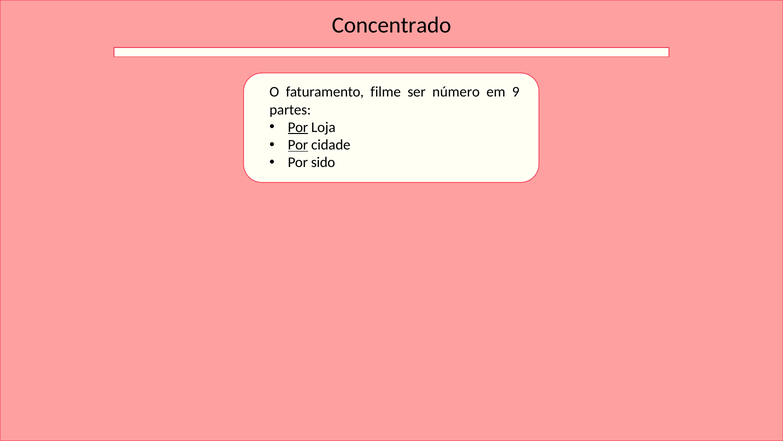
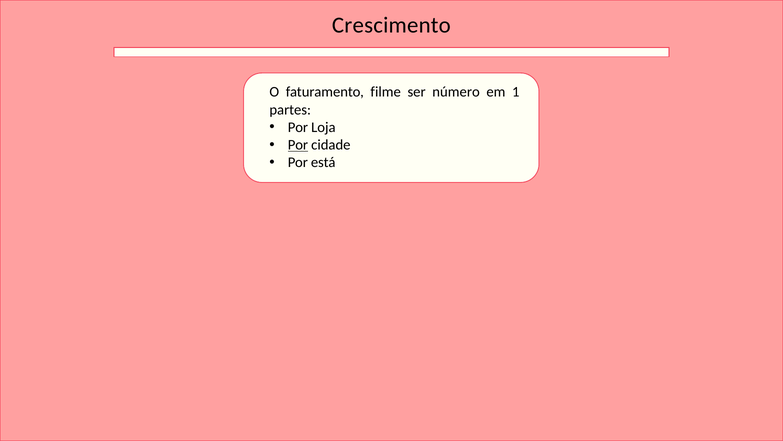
Concentrado: Concentrado -> Crescimento (391, 25)
9: 9 -> 1 (516, 92)
Por underline: present -> none (298, 127)
sido: sido -> está (323, 162)
